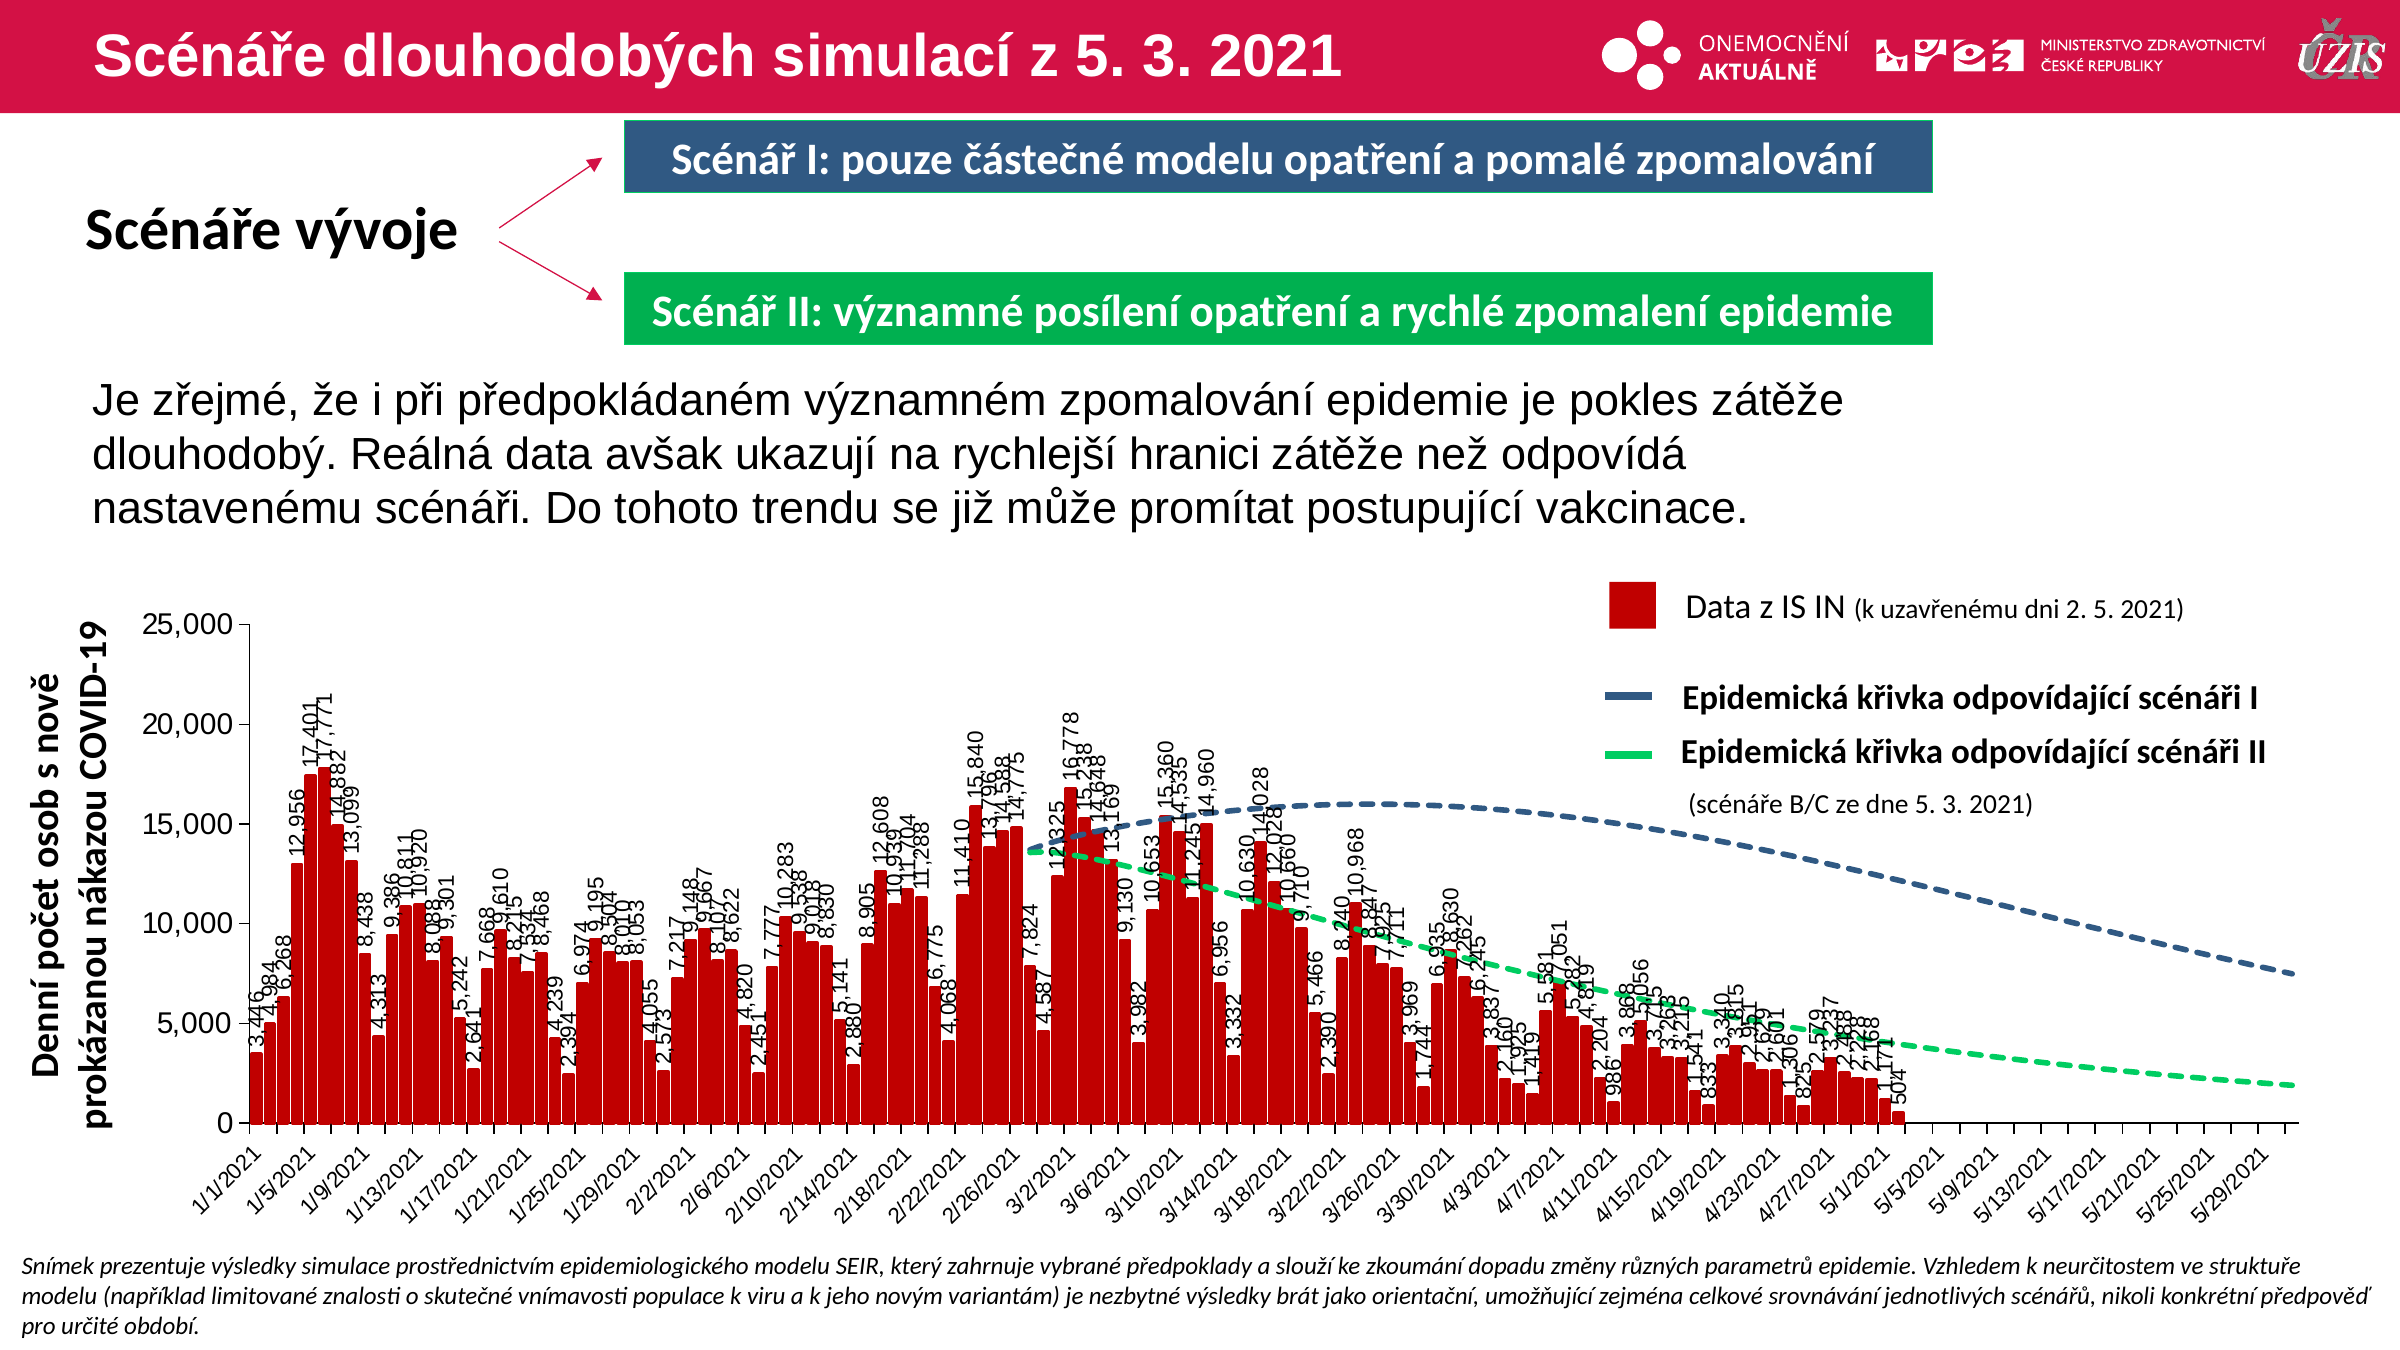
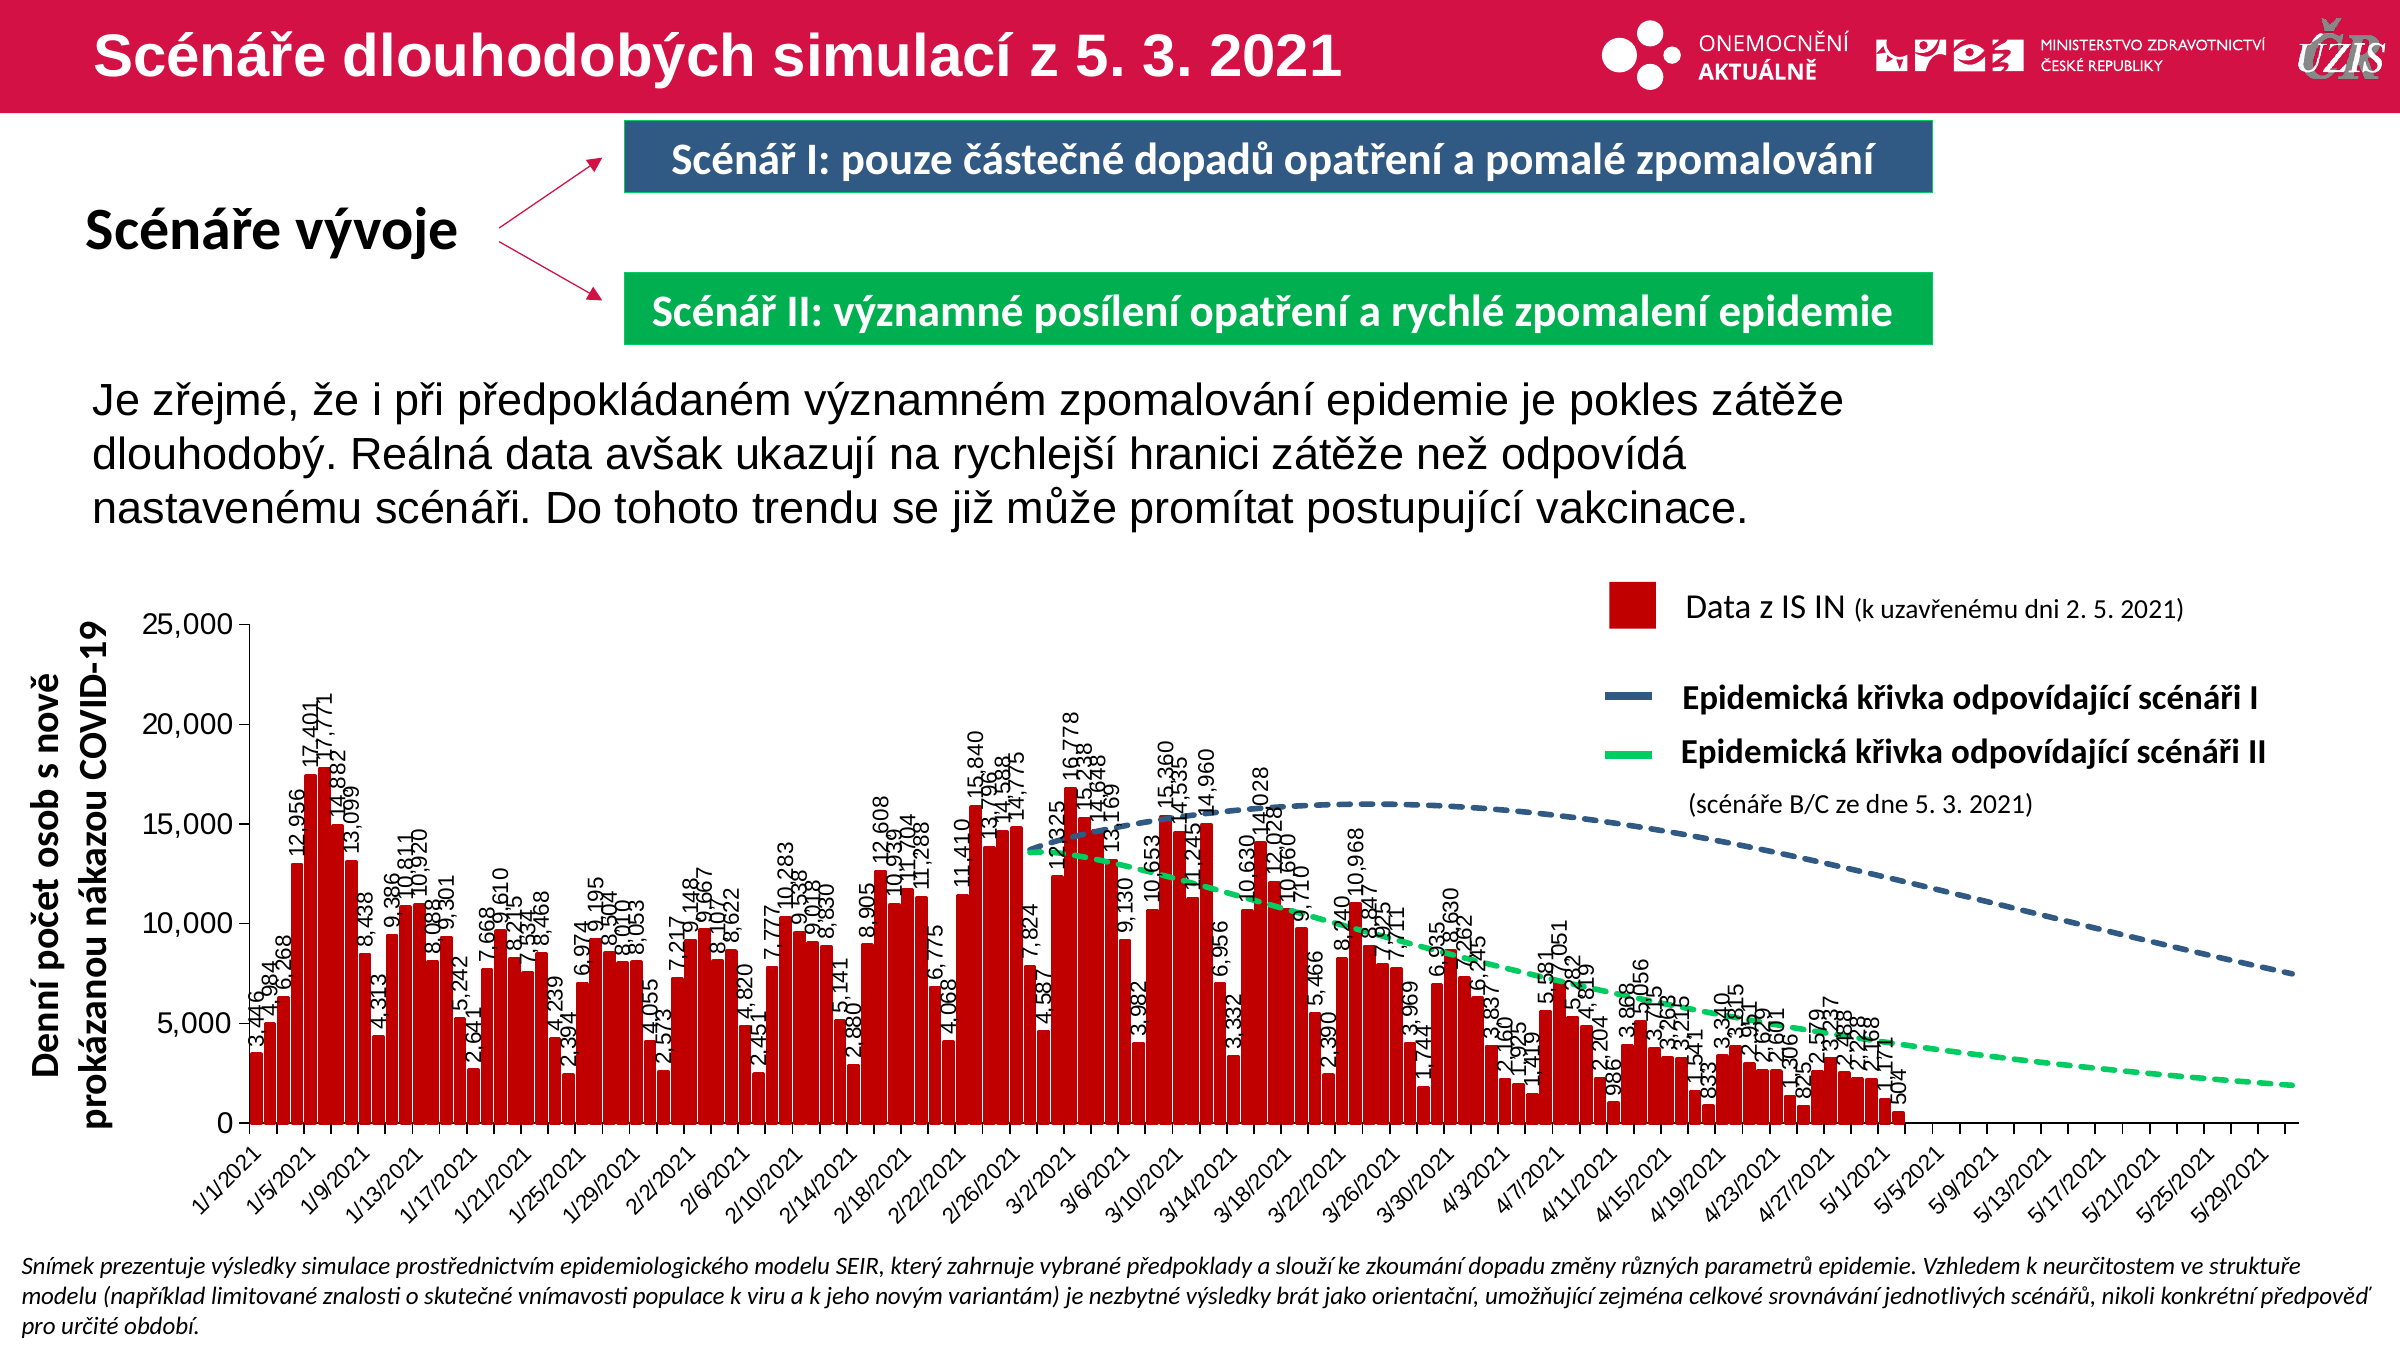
částečné modelu: modelu -> dopadů (1204, 160)
